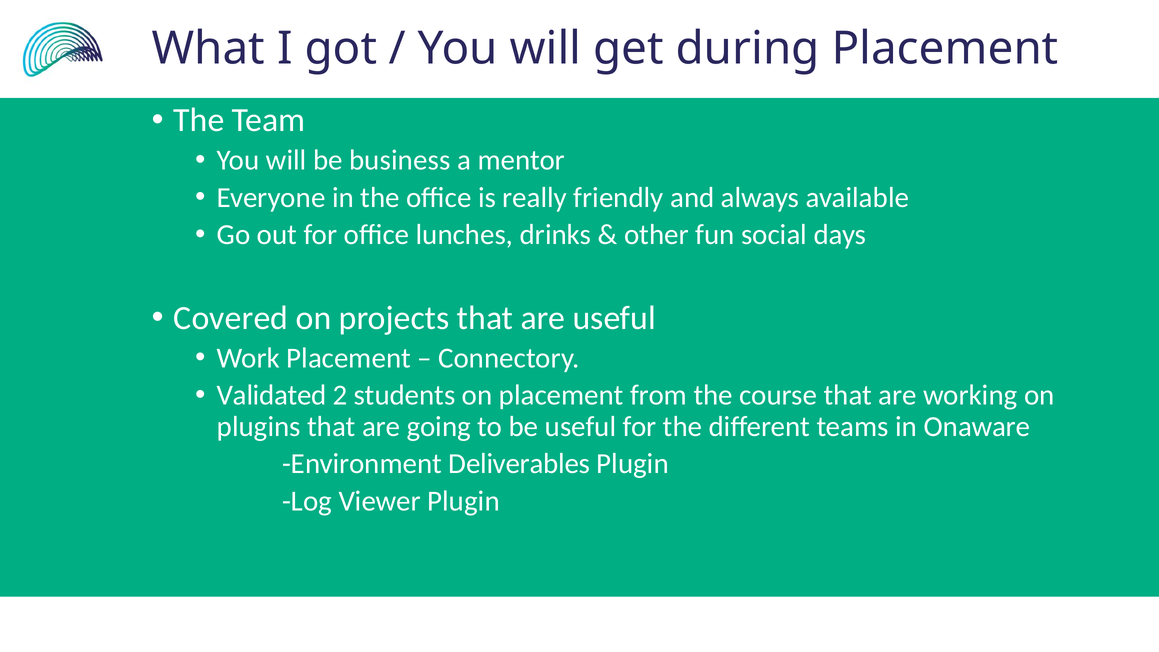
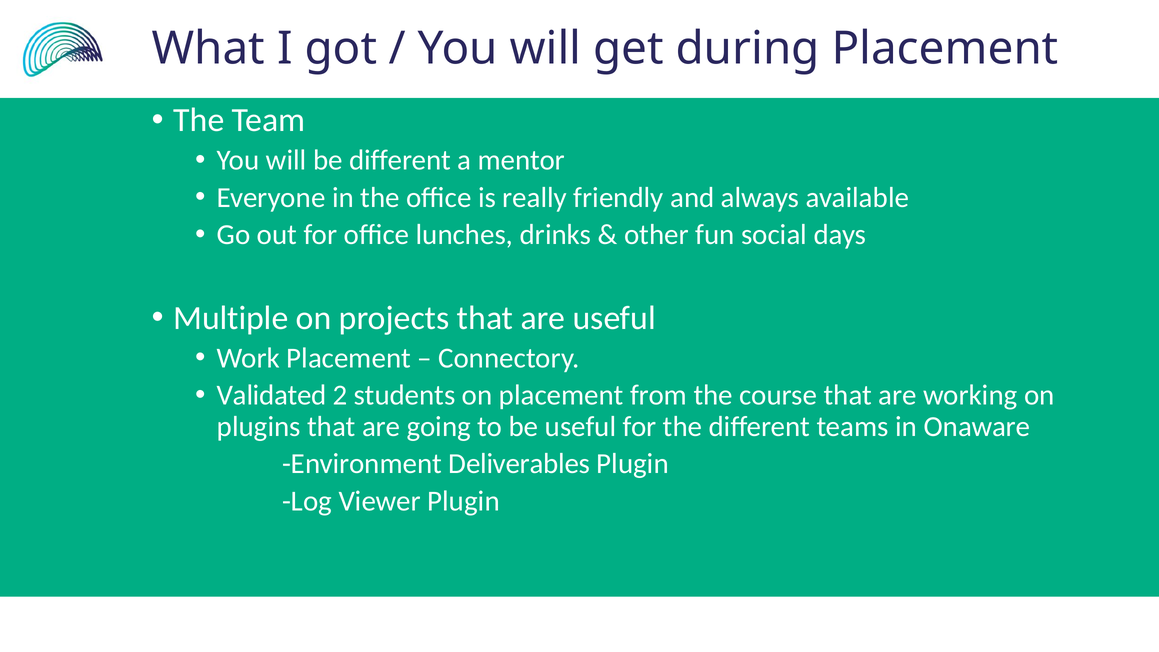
be business: business -> different (400, 160)
Covered: Covered -> Multiple (231, 318)
